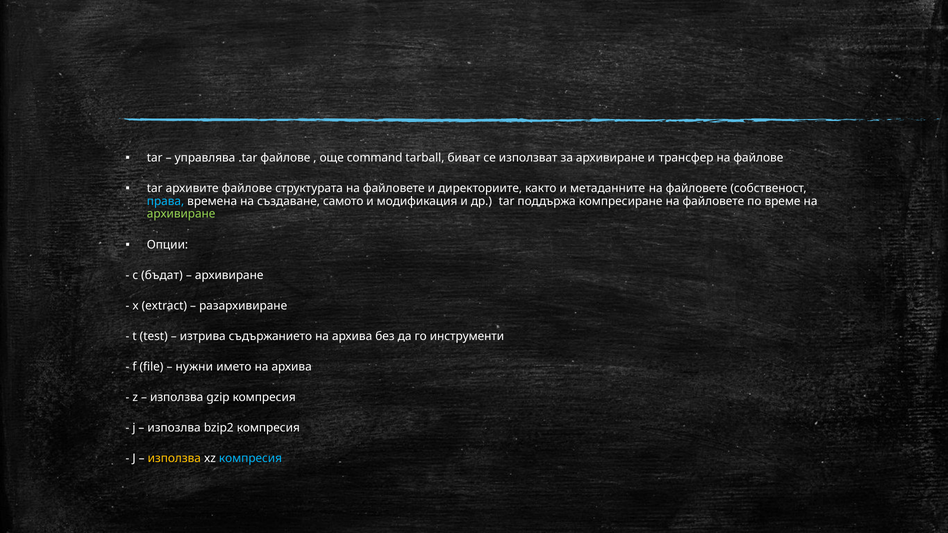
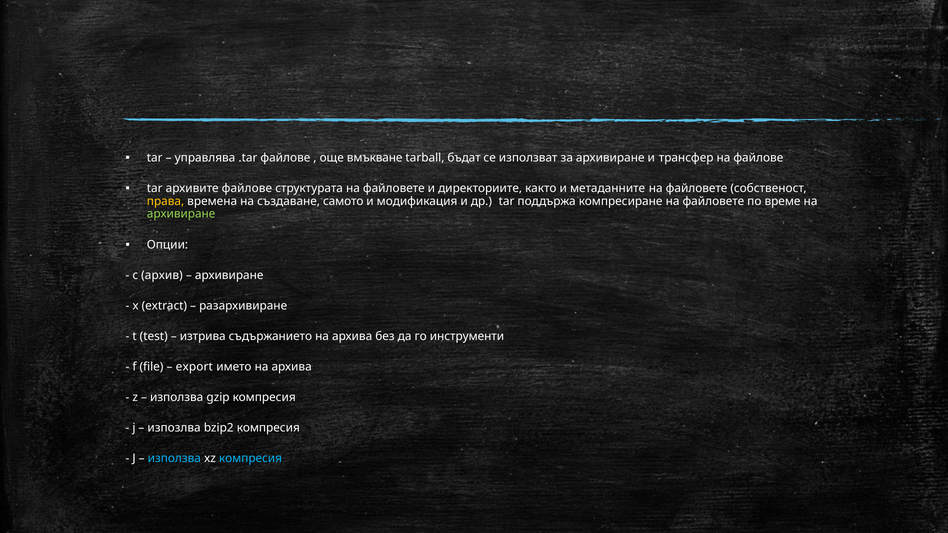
command: command -> вмъкване (375, 158)
биват: биват -> бъдат (464, 158)
права colour: light blue -> yellow (166, 201)
бъдат: бъдат -> архив (162, 275)
нужни: нужни -> export (194, 367)
използва colour: yellow -> light blue (174, 459)
